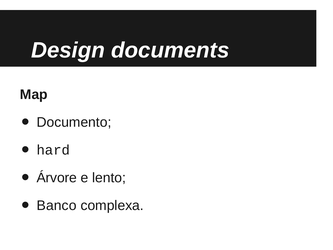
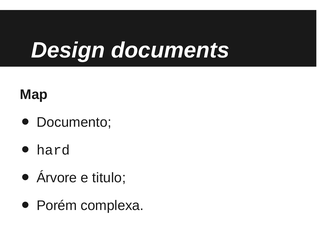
lento: lento -> titulo (109, 178)
Banco: Banco -> Porém (57, 205)
